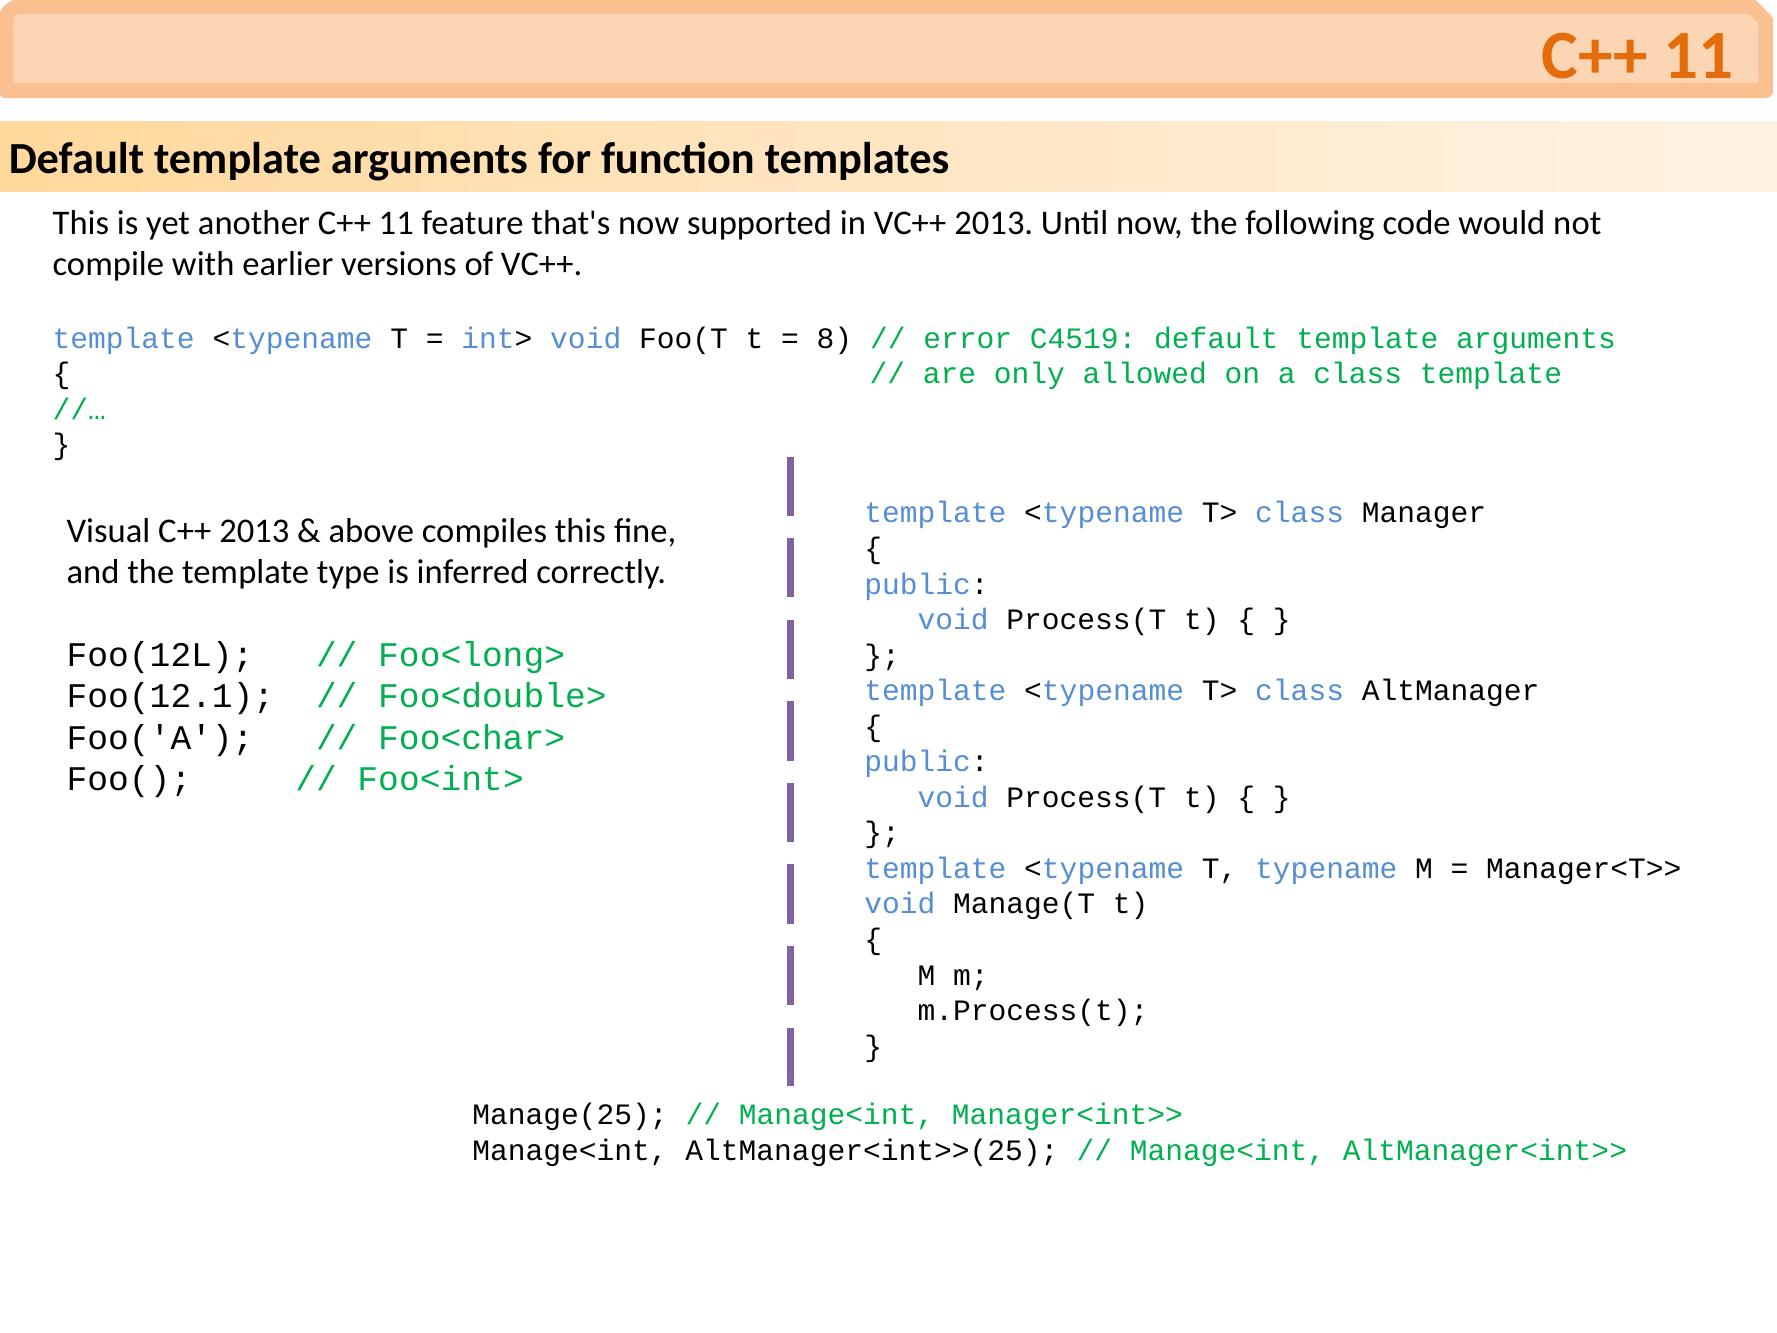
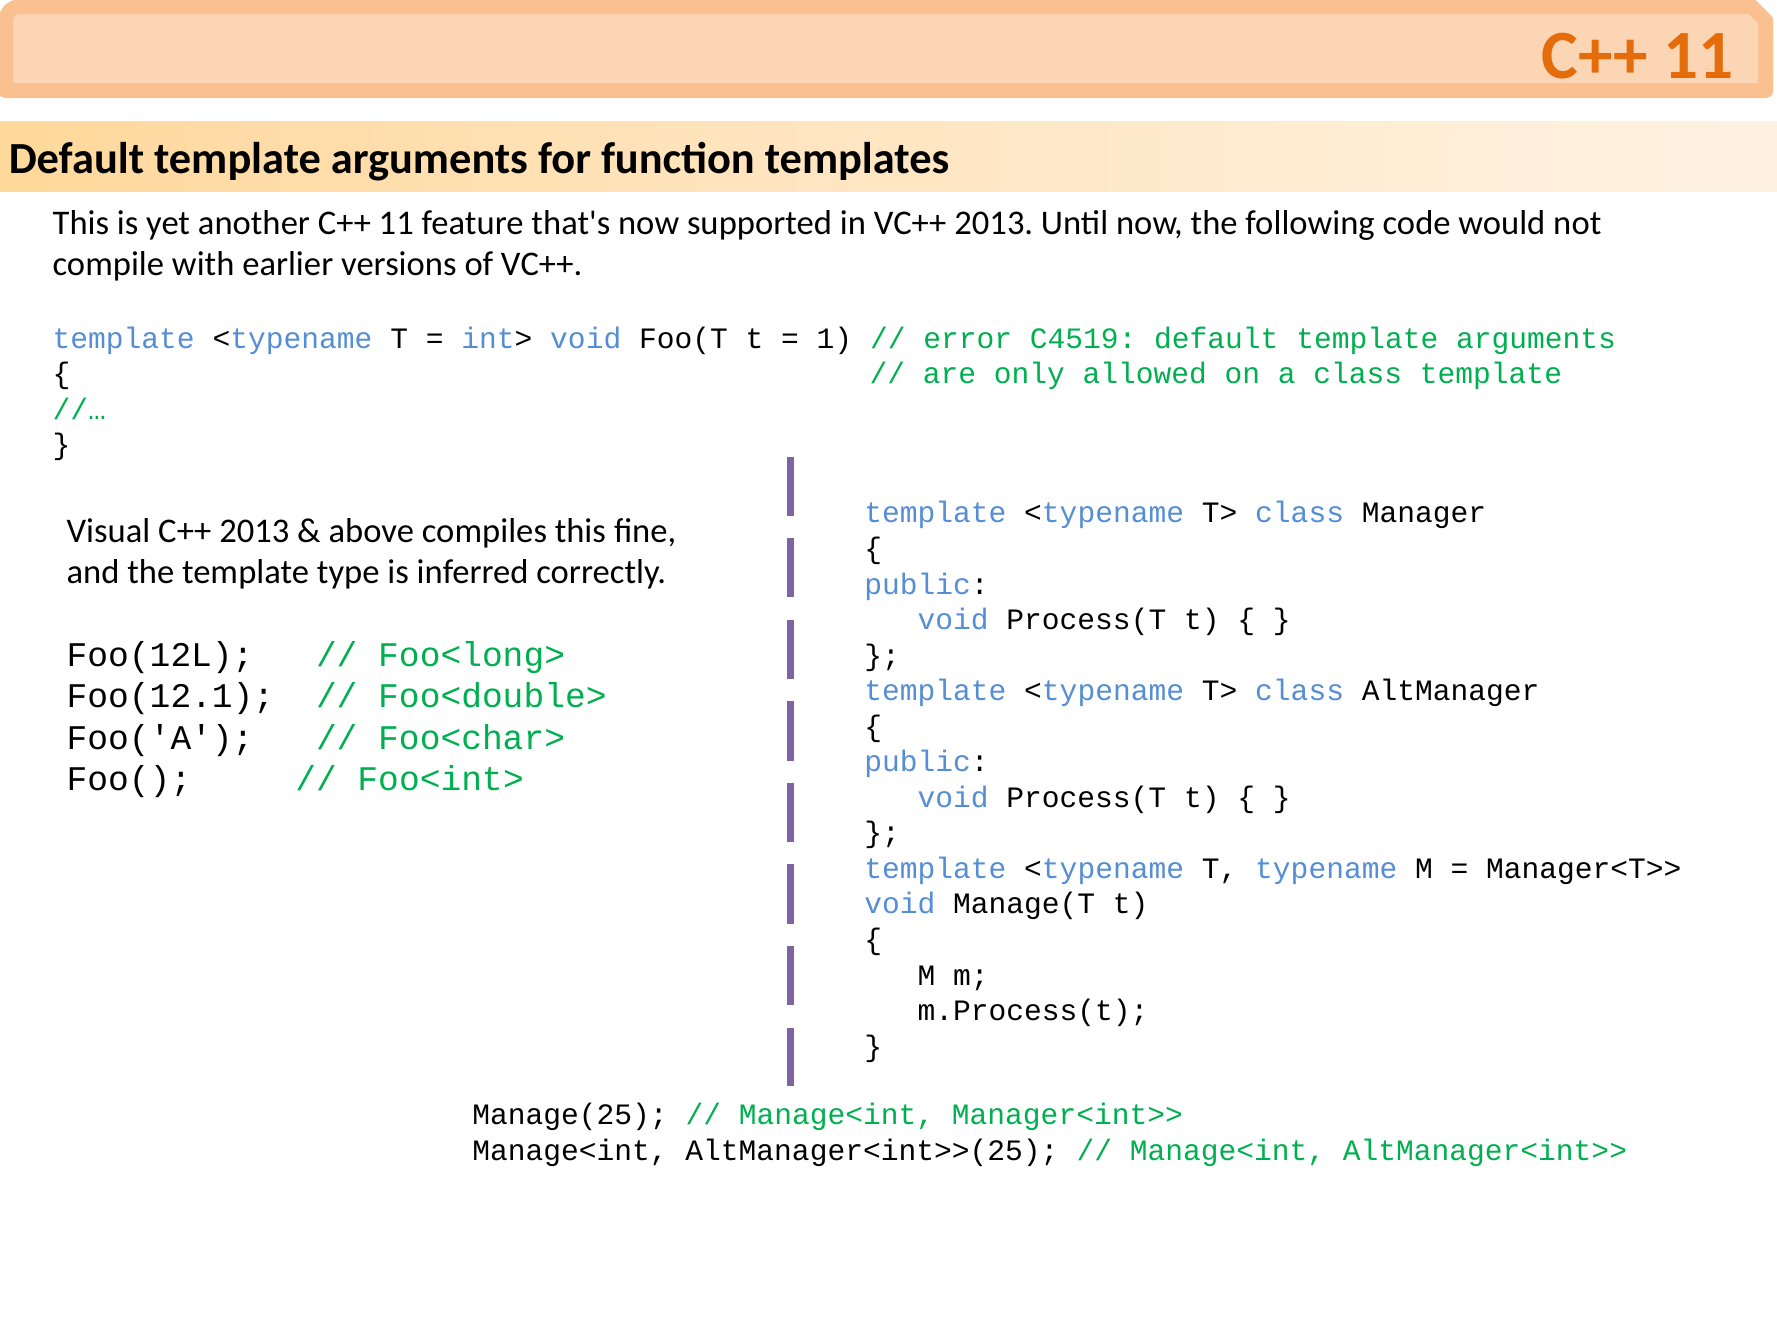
8: 8 -> 1 (834, 338)
